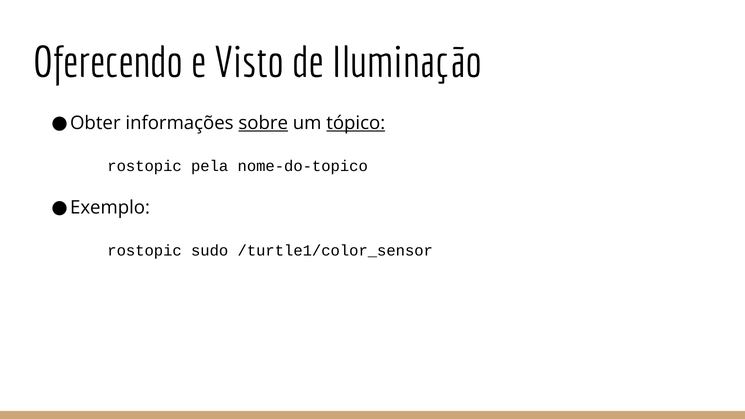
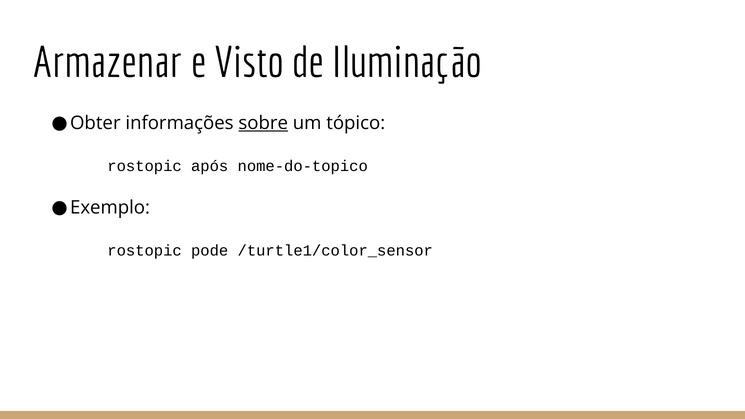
Oferecendo: Oferecendo -> Armazenar (108, 63)
tópico underline: present -> none (356, 123)
pela: pela -> após (210, 166)
sudo: sudo -> pode (210, 251)
